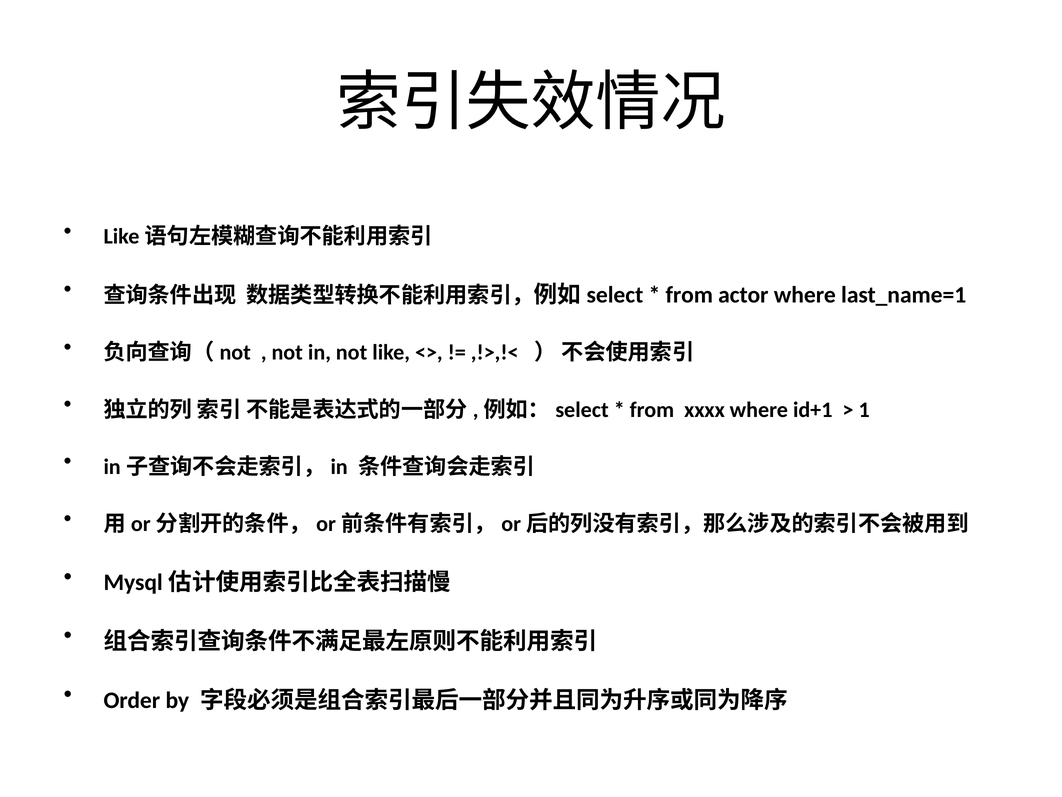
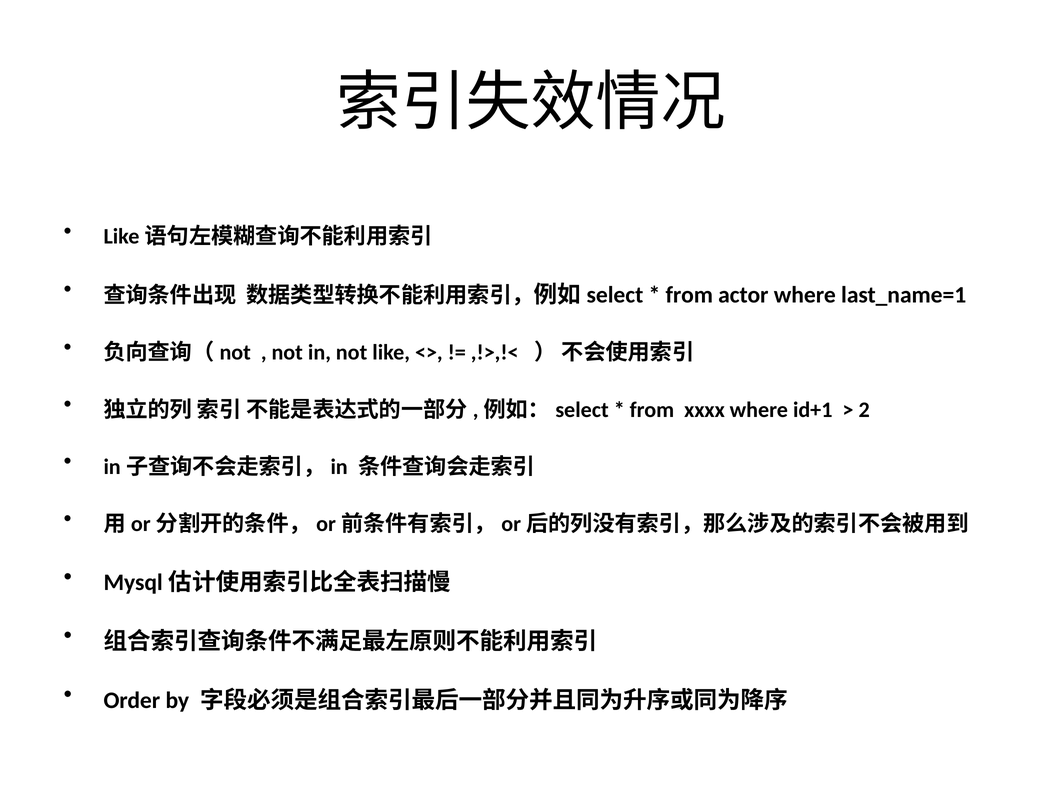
1: 1 -> 2 (864, 409)
